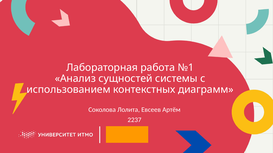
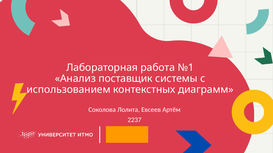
сущностей: сущностей -> поставщик (126, 79)
